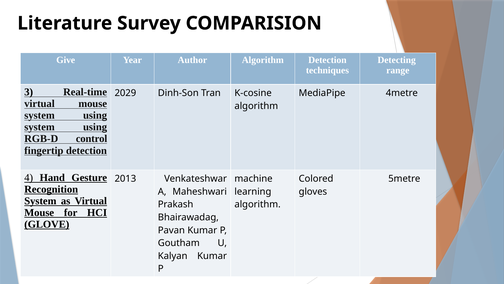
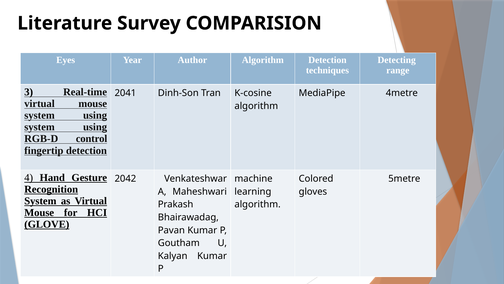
Give: Give -> Eyes (66, 60)
2029: 2029 -> 2041 (125, 93)
2013: 2013 -> 2042 (125, 178)
